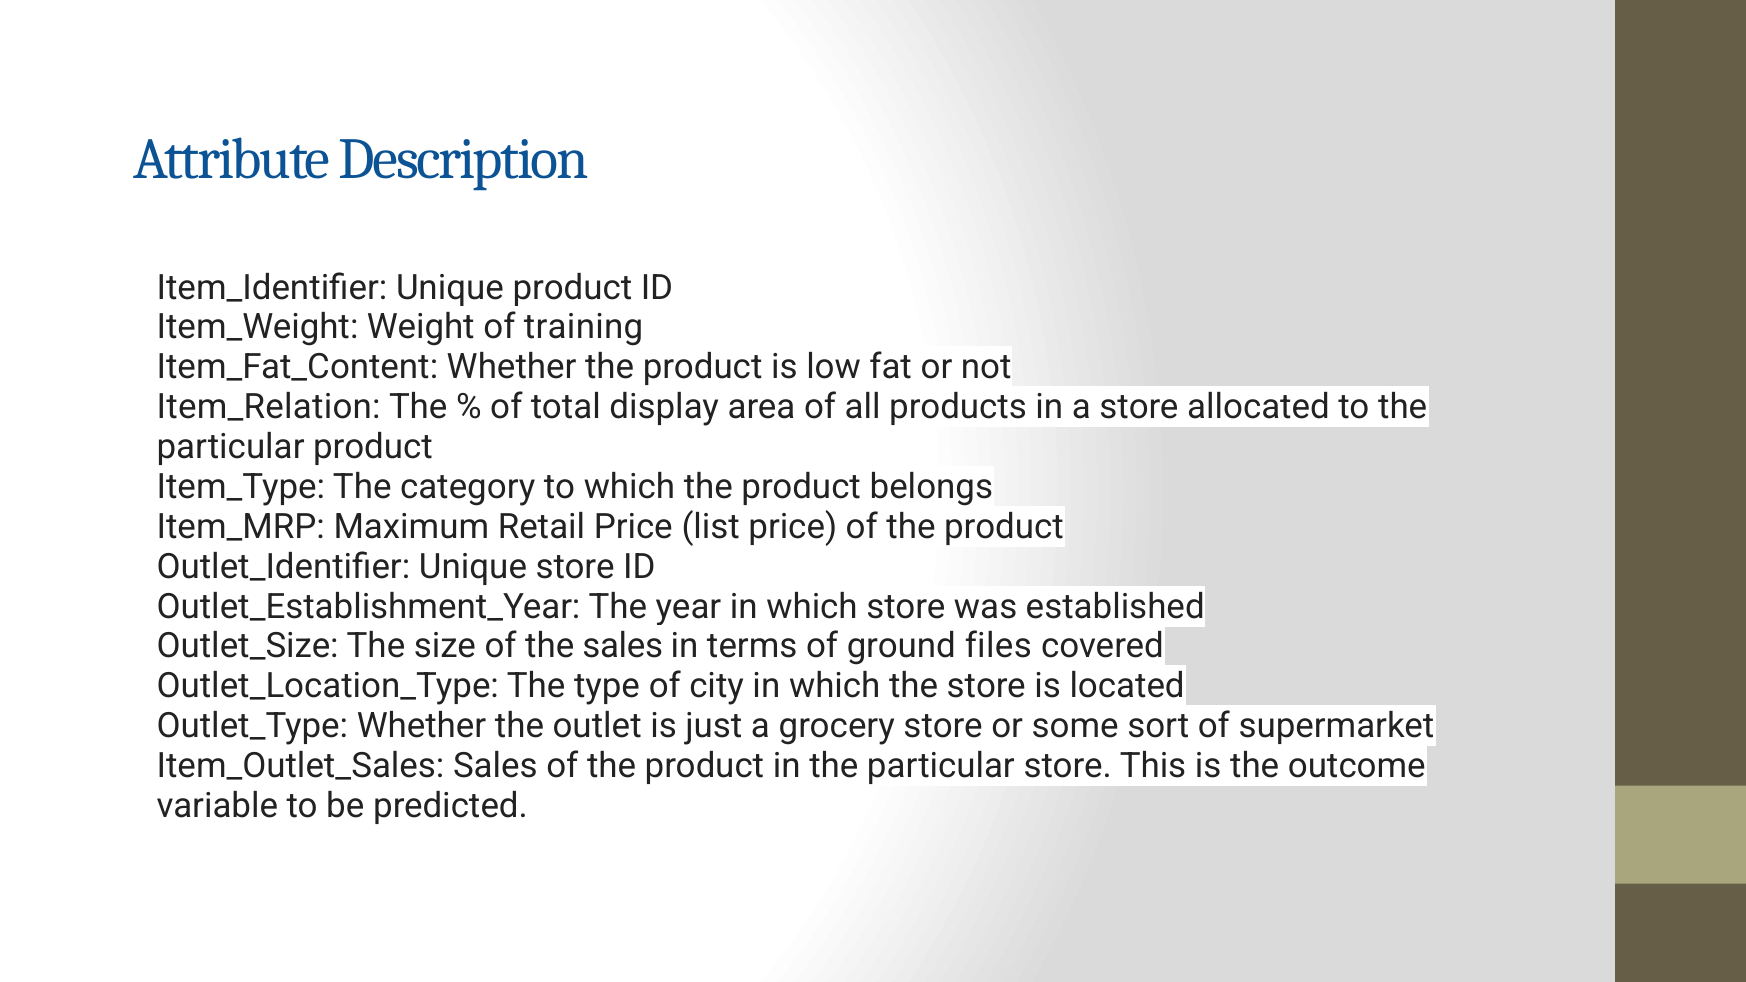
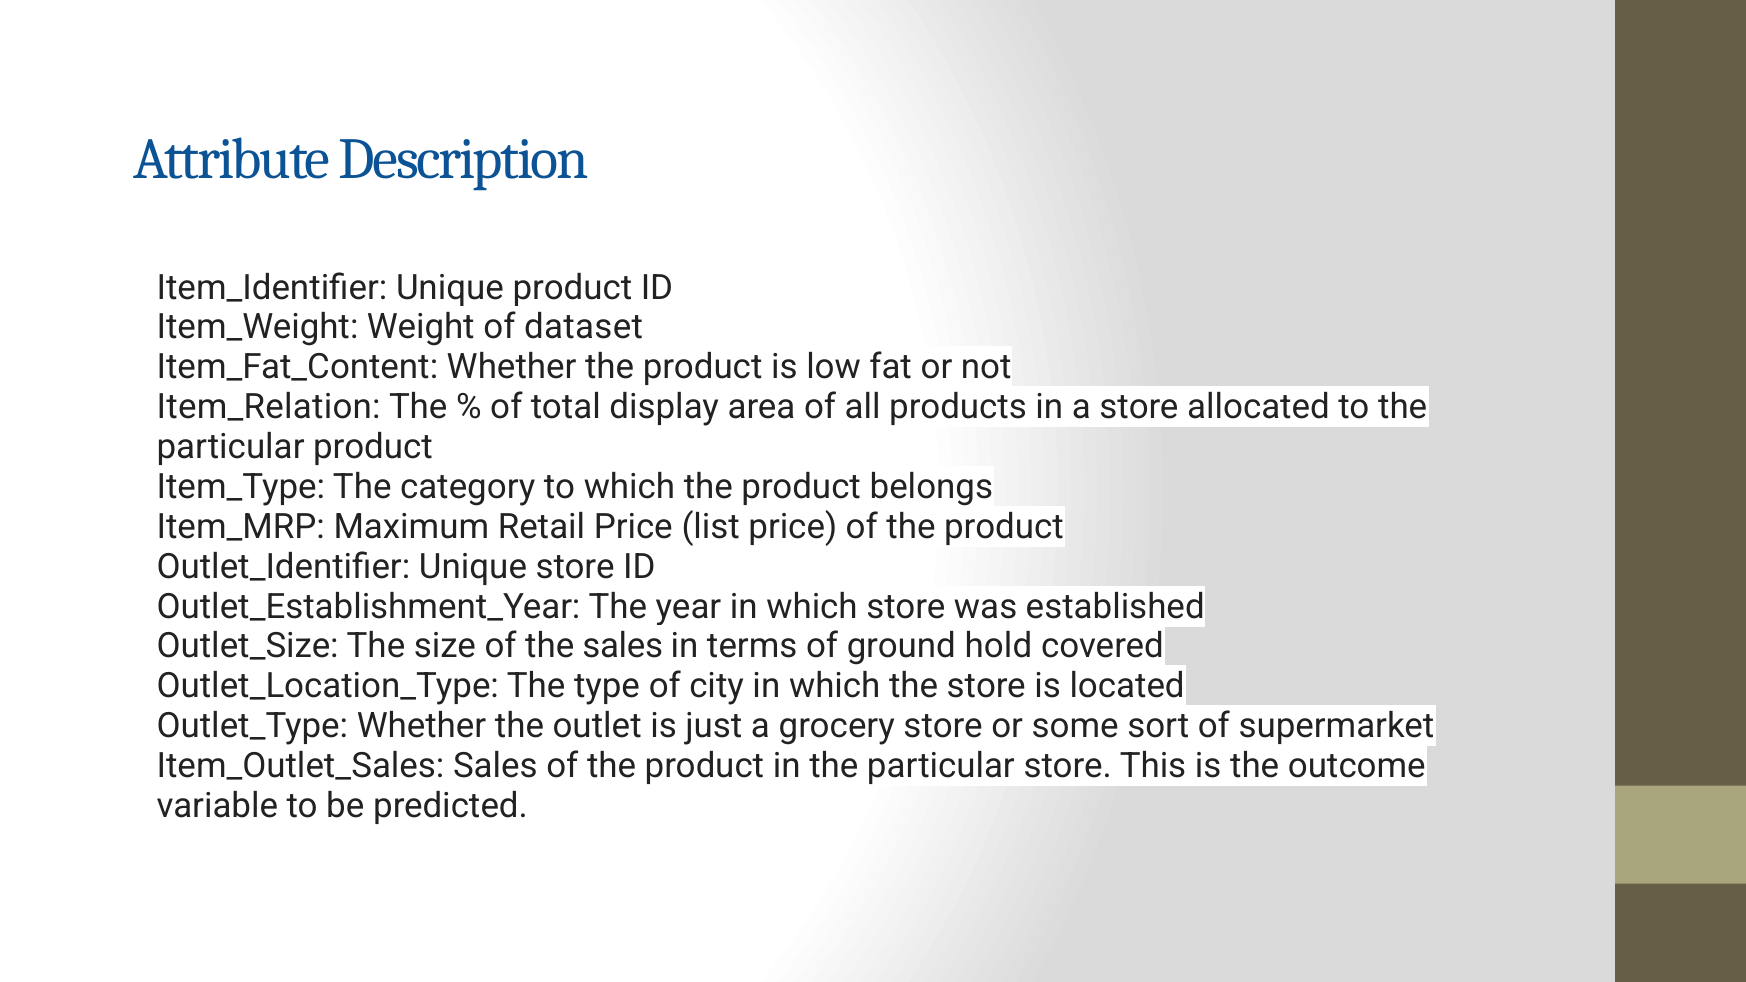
training: training -> dataset (584, 328)
files: files -> hold (998, 646)
